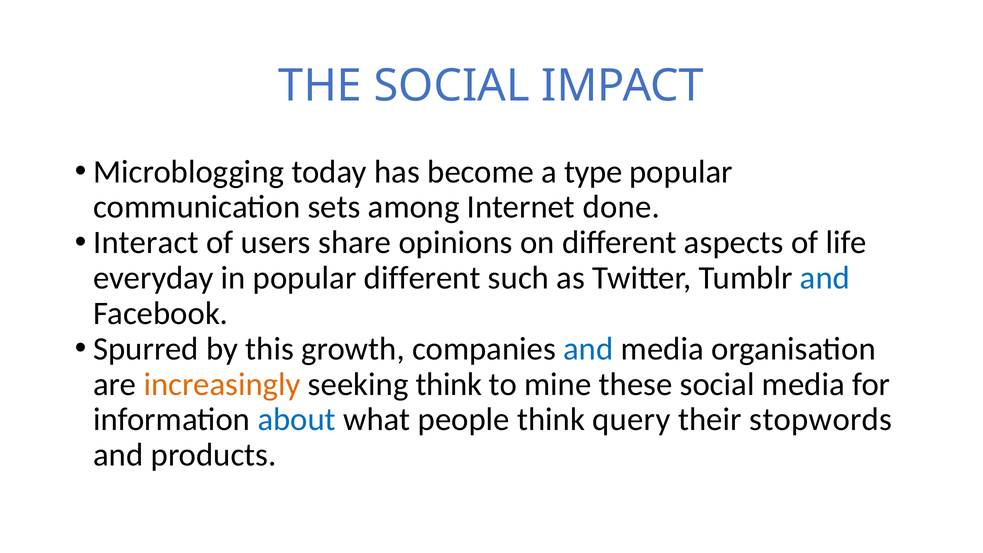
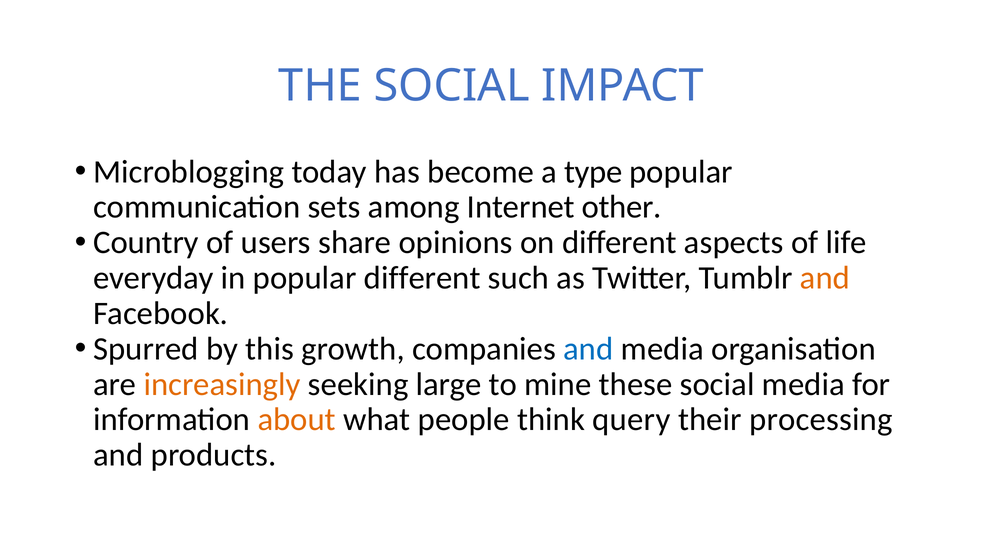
done: done -> other (622, 207)
Interact: Interact -> Country (146, 243)
and colour: blue -> orange (825, 278)
seeking think: think -> large (449, 384)
about colour: blue -> orange (297, 420)
stopwords: stopwords -> processing (821, 420)
